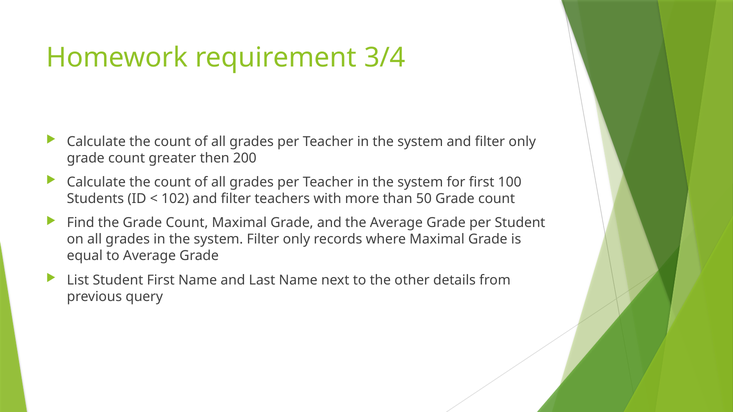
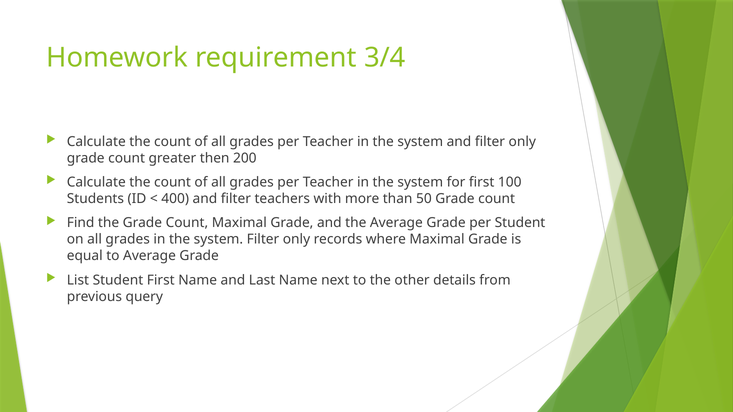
102: 102 -> 400 (175, 199)
